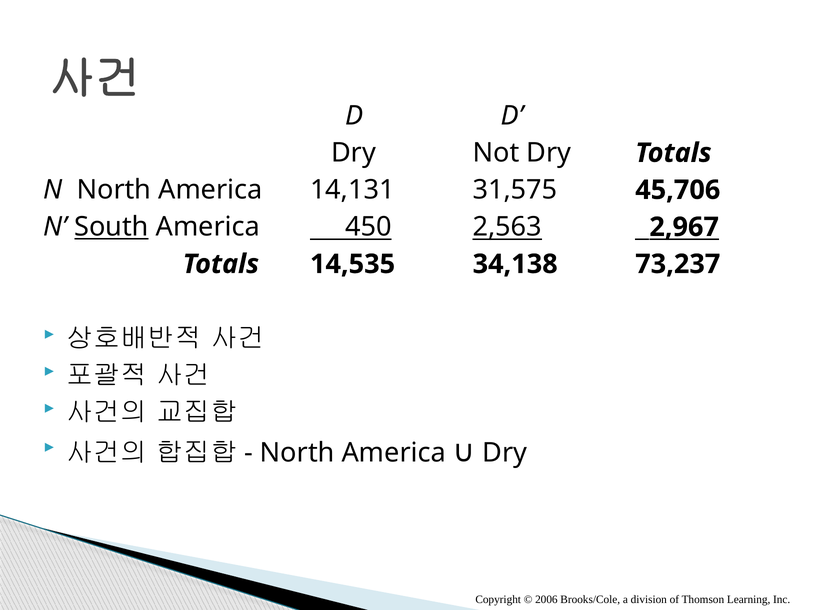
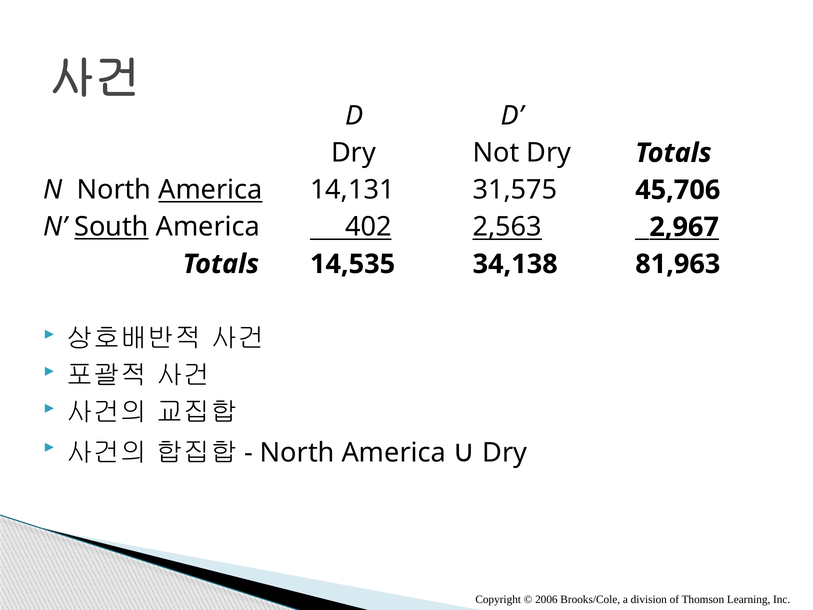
America underline: none -> present (210, 190)
450: 450 -> 402 (368, 227)
73,237: 73,237 -> 81,963 (678, 264)
